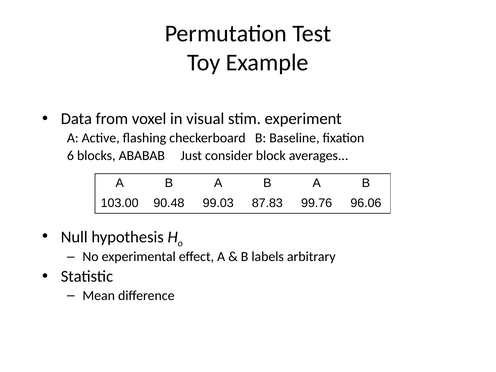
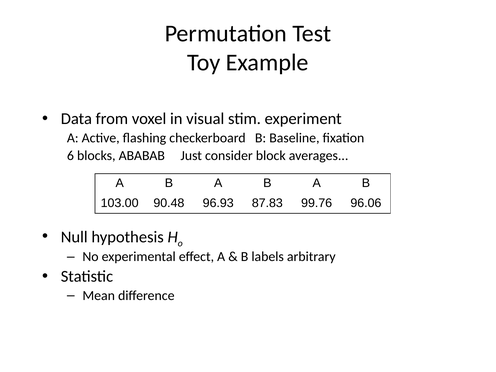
99.03: 99.03 -> 96.93 (218, 203)
